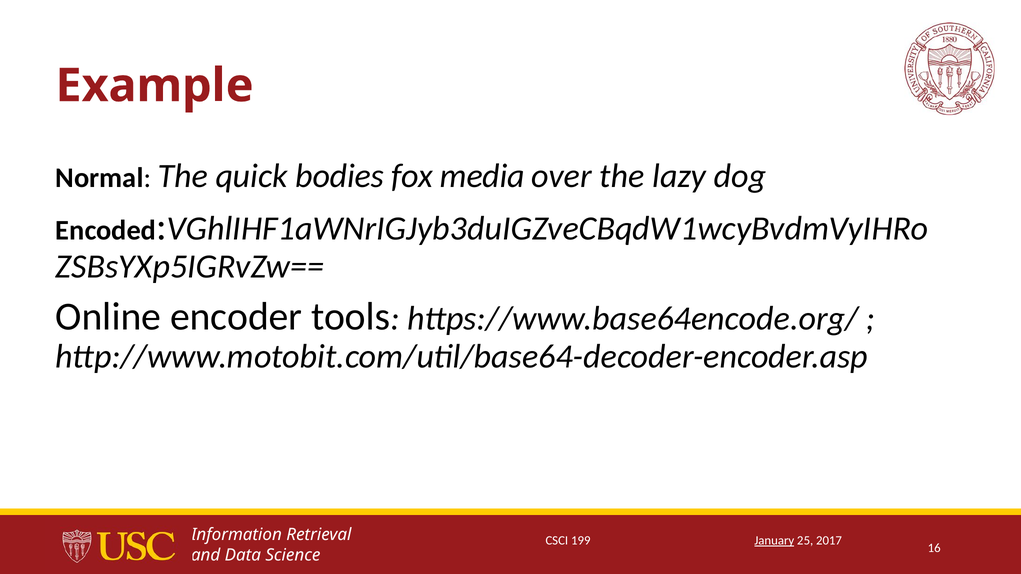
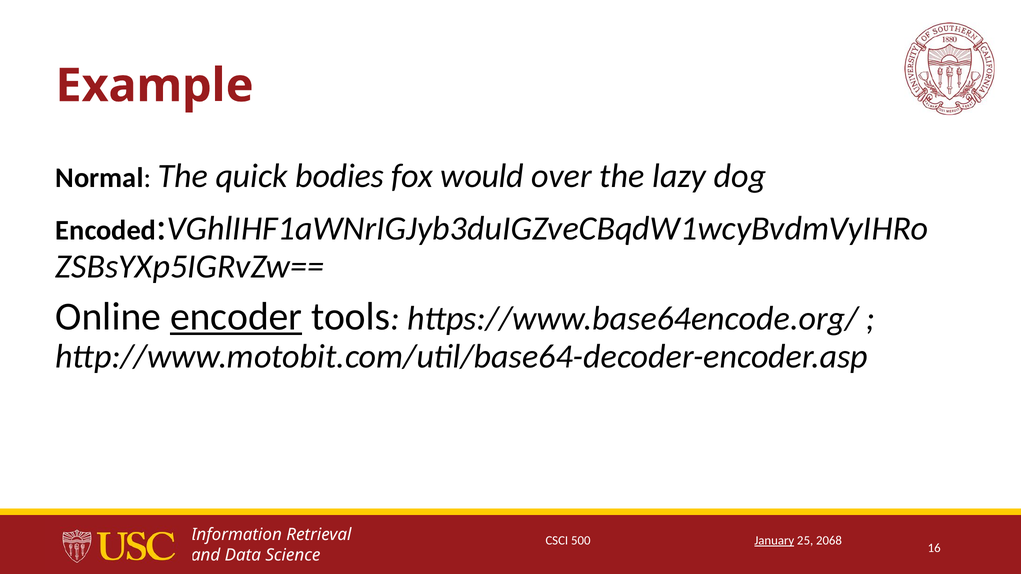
media: media -> would (482, 176)
encoder underline: none -> present (236, 317)
199: 199 -> 500 (581, 541)
2017: 2017 -> 2068 (829, 541)
